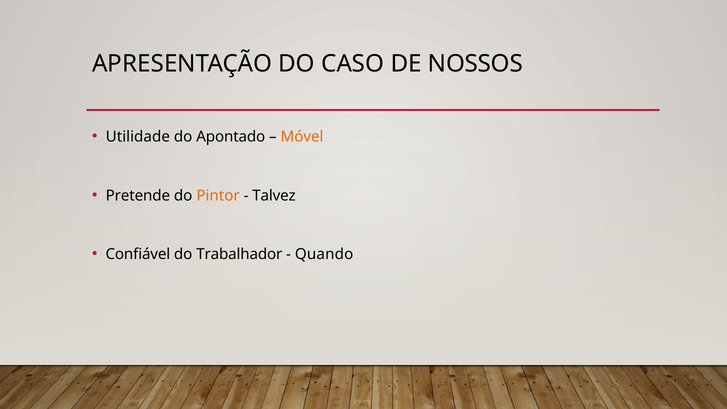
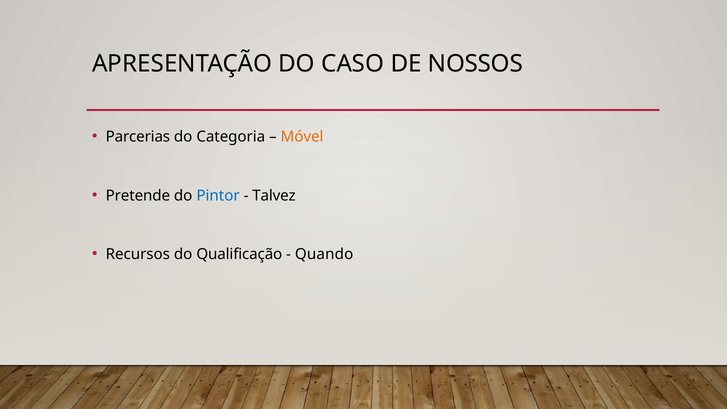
Utilidade: Utilidade -> Parcerias (138, 137)
Apontado: Apontado -> Categoria (231, 137)
Pintor colour: orange -> blue (218, 195)
Confiável: Confiável -> Recursos (138, 254)
Trabalhador: Trabalhador -> Qualificação (239, 254)
